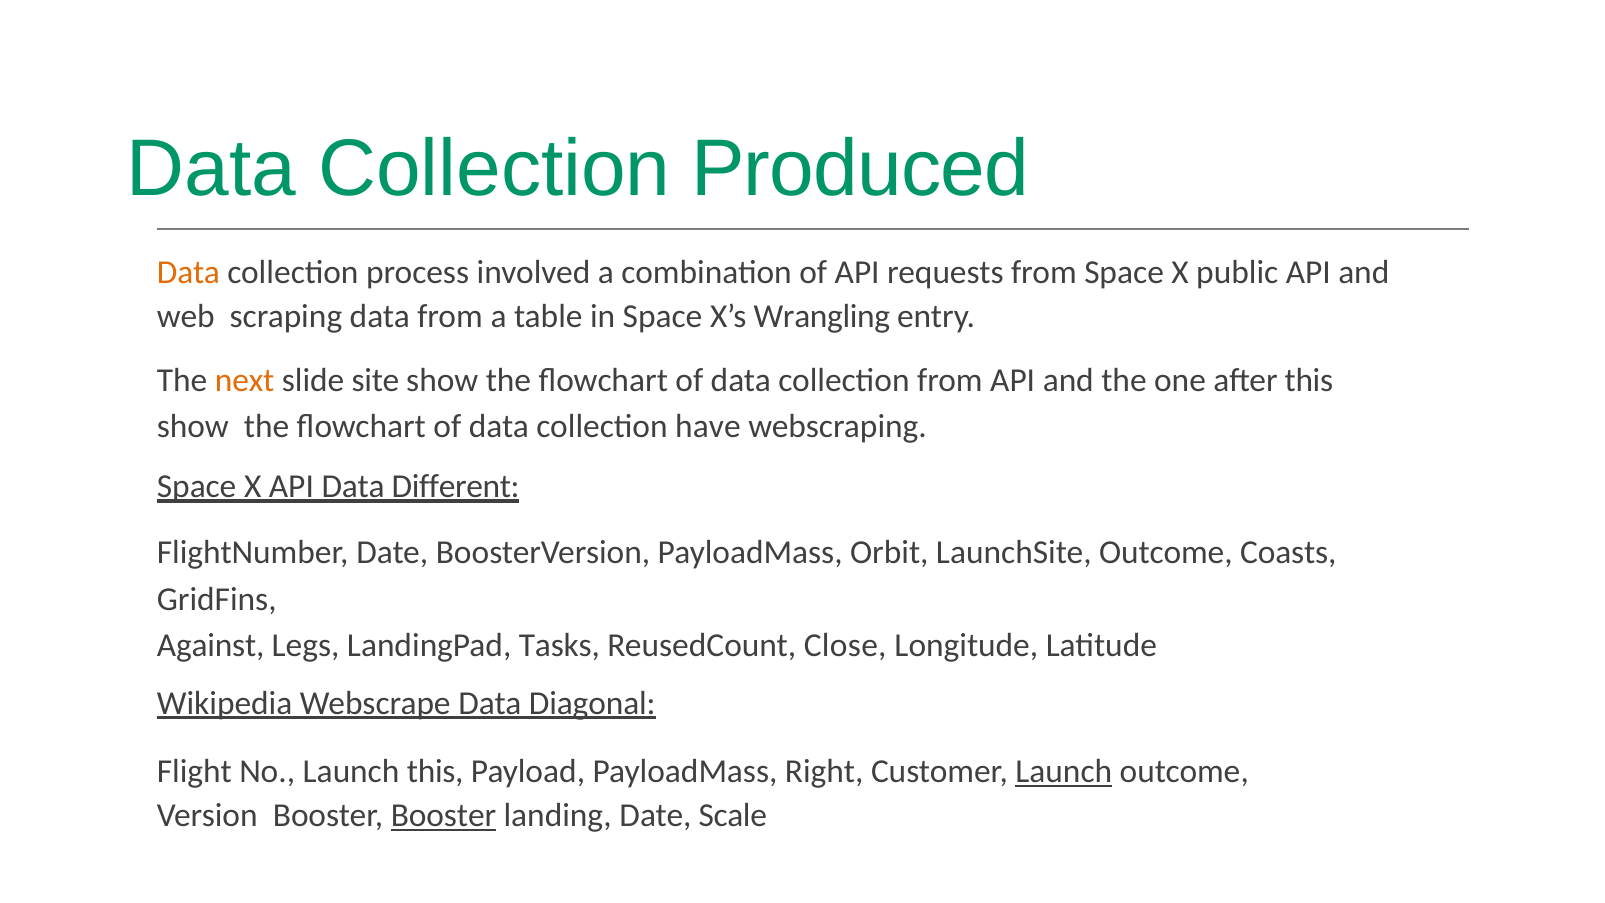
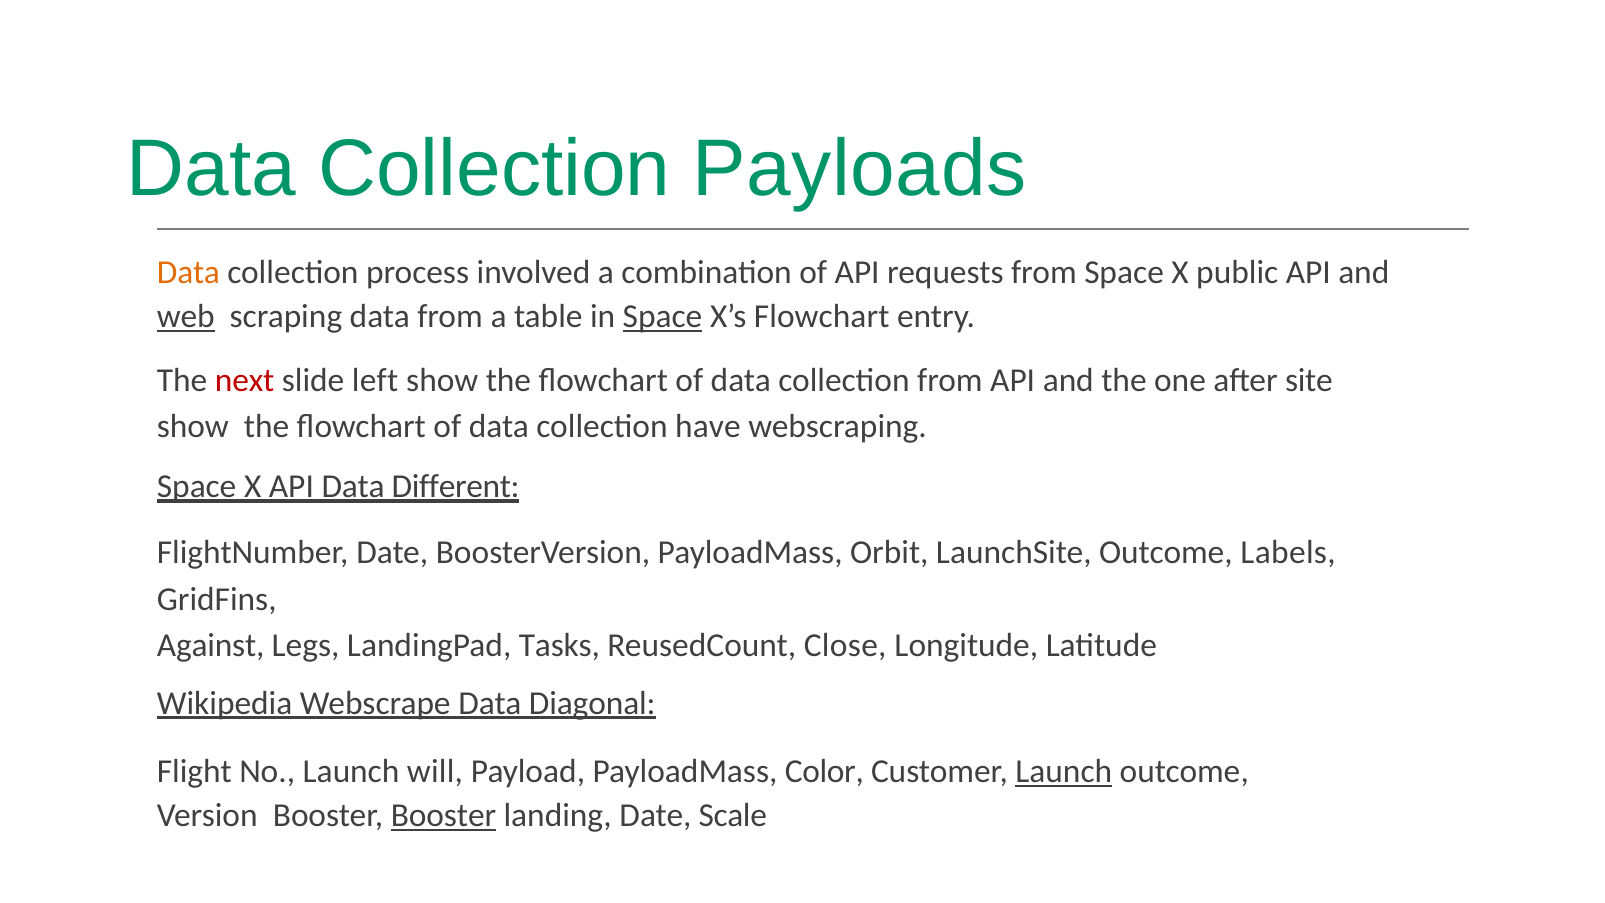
Produced: Produced -> Payloads (859, 169)
web underline: none -> present (186, 316)
Space underline: none -> present (663, 316)
X’s Wrangling: Wrangling -> Flowchart (822, 316)
next colour: orange -> red (245, 380)
site: site -> left (375, 380)
after this: this -> site (1309, 380)
Coasts: Coasts -> Labels (1288, 553)
Launch this: this -> will (435, 772)
Right: Right -> Color (824, 772)
